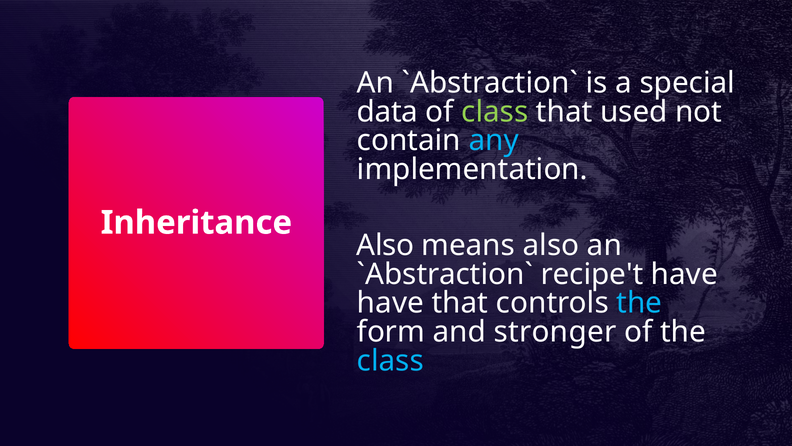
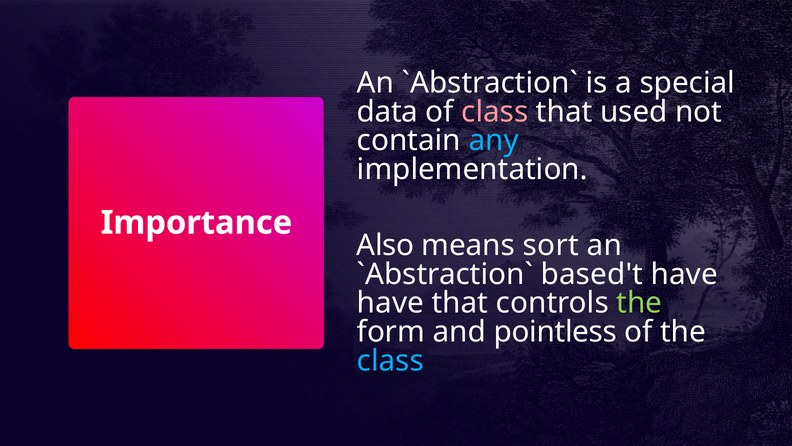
class colour: light green -> pink (495, 112)
Inheritance: Inheritance -> Importance (196, 223)
means also: also -> sort (551, 245)
recipe't: recipe't -> based't (592, 274)
the colour: light blue -> light green (639, 303)
stronger: stronger -> pointless (555, 332)
